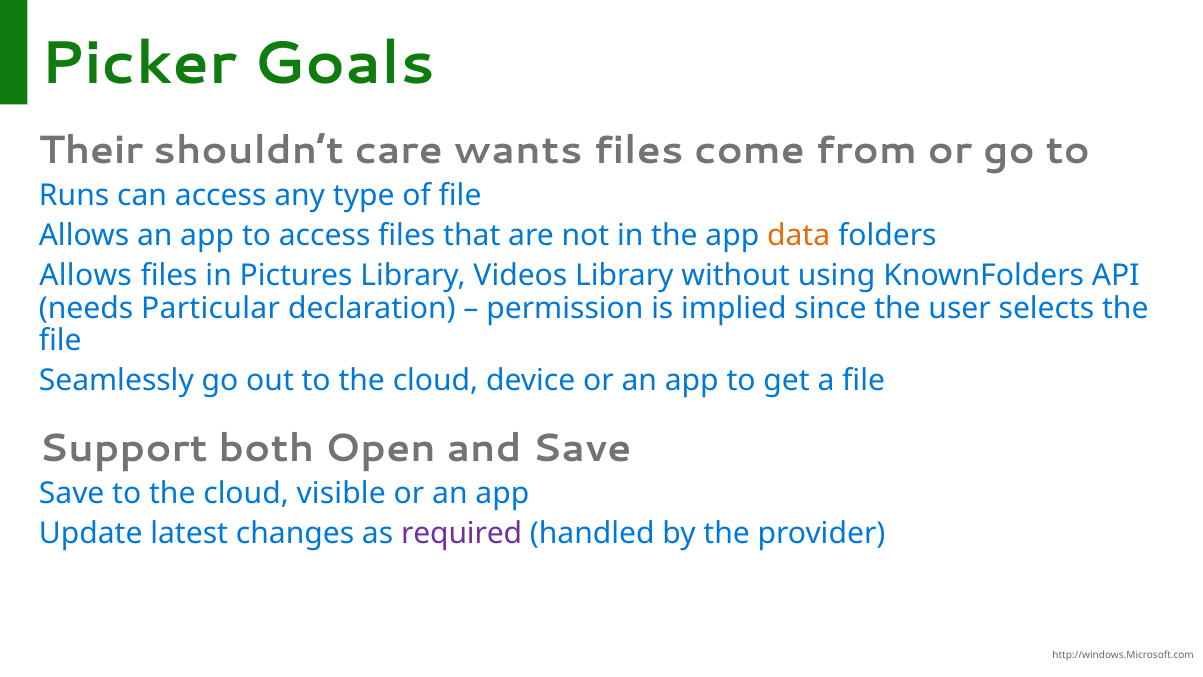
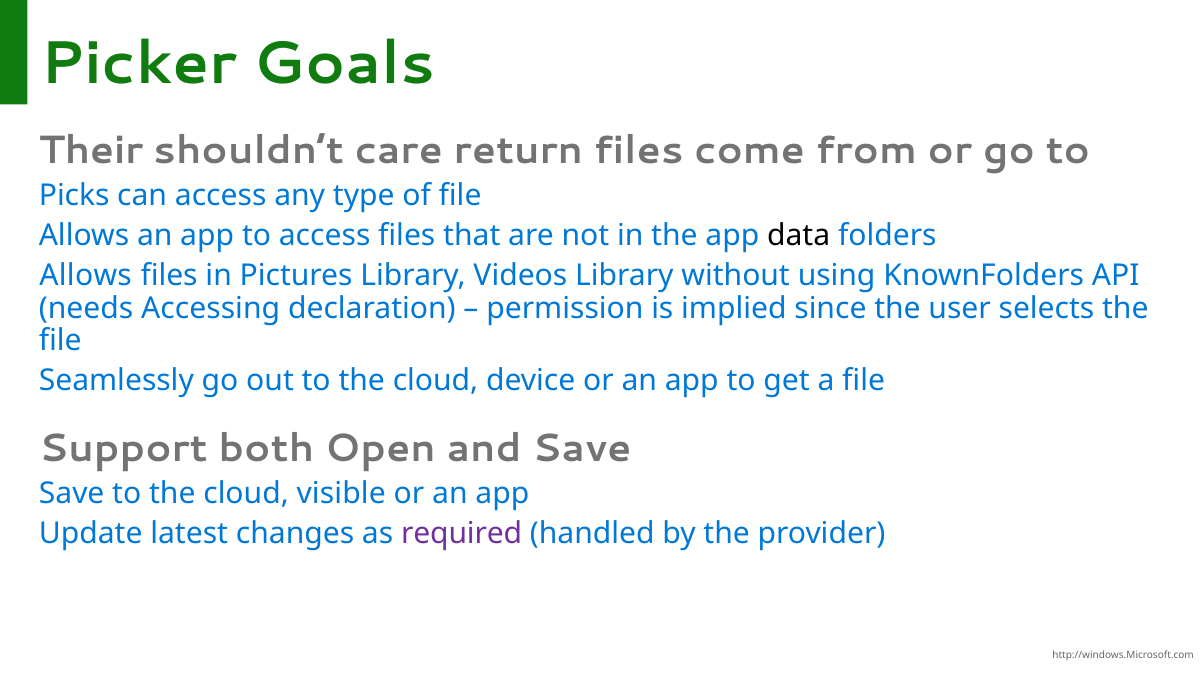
wants: wants -> return (518, 151)
Runs: Runs -> Picks (74, 196)
data colour: orange -> black (799, 236)
Particular: Particular -> Accessing (211, 308)
